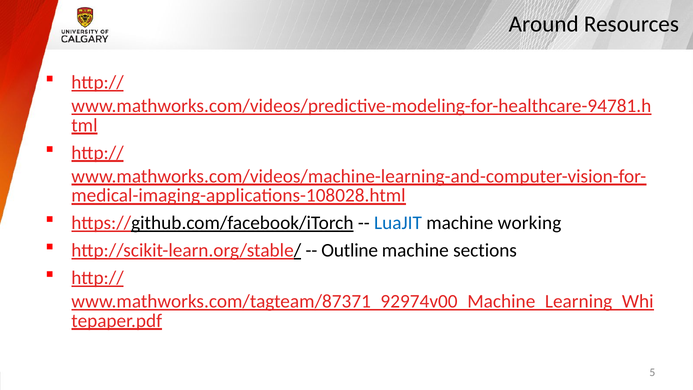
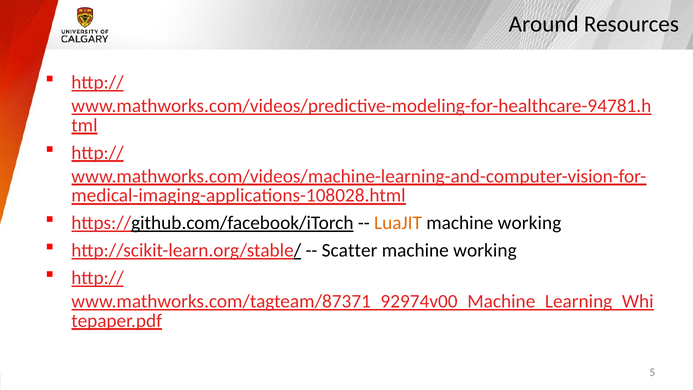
LuaJIT colour: blue -> orange (398, 223)
Outline: Outline -> Scatter (350, 250)
sections: sections -> working (485, 250)
